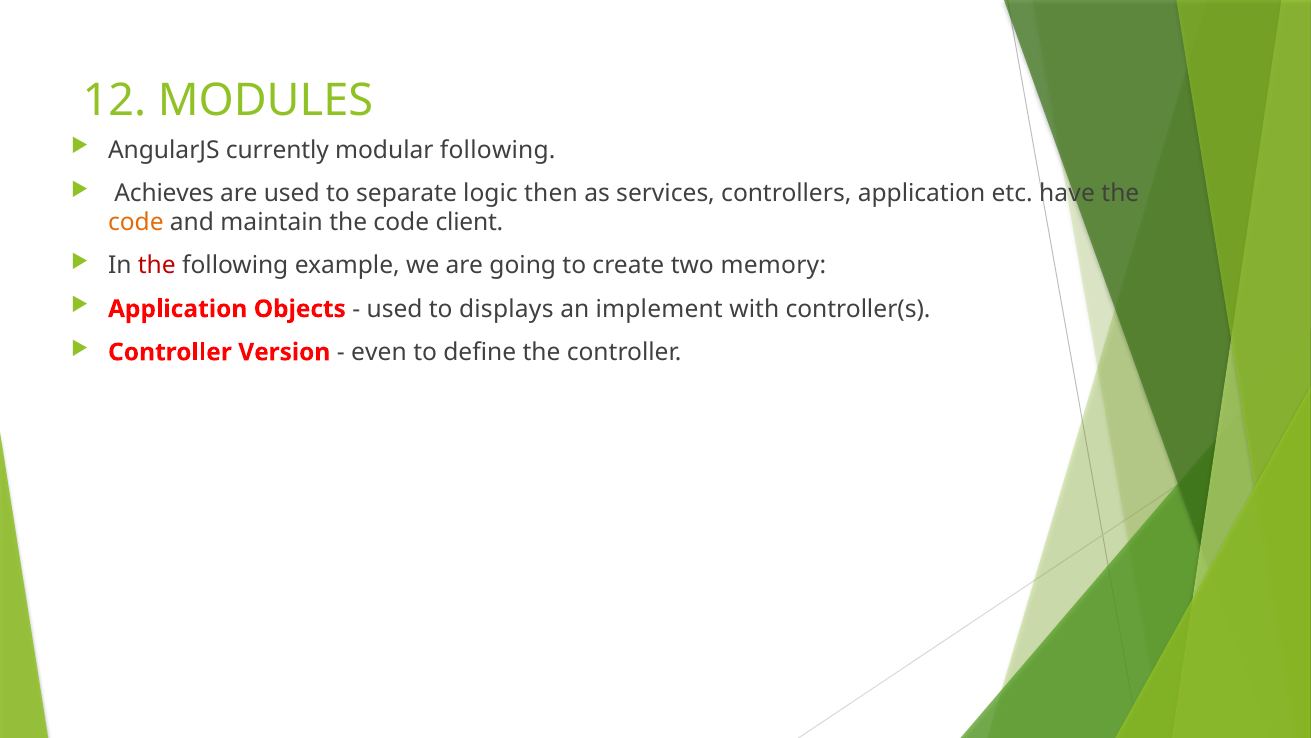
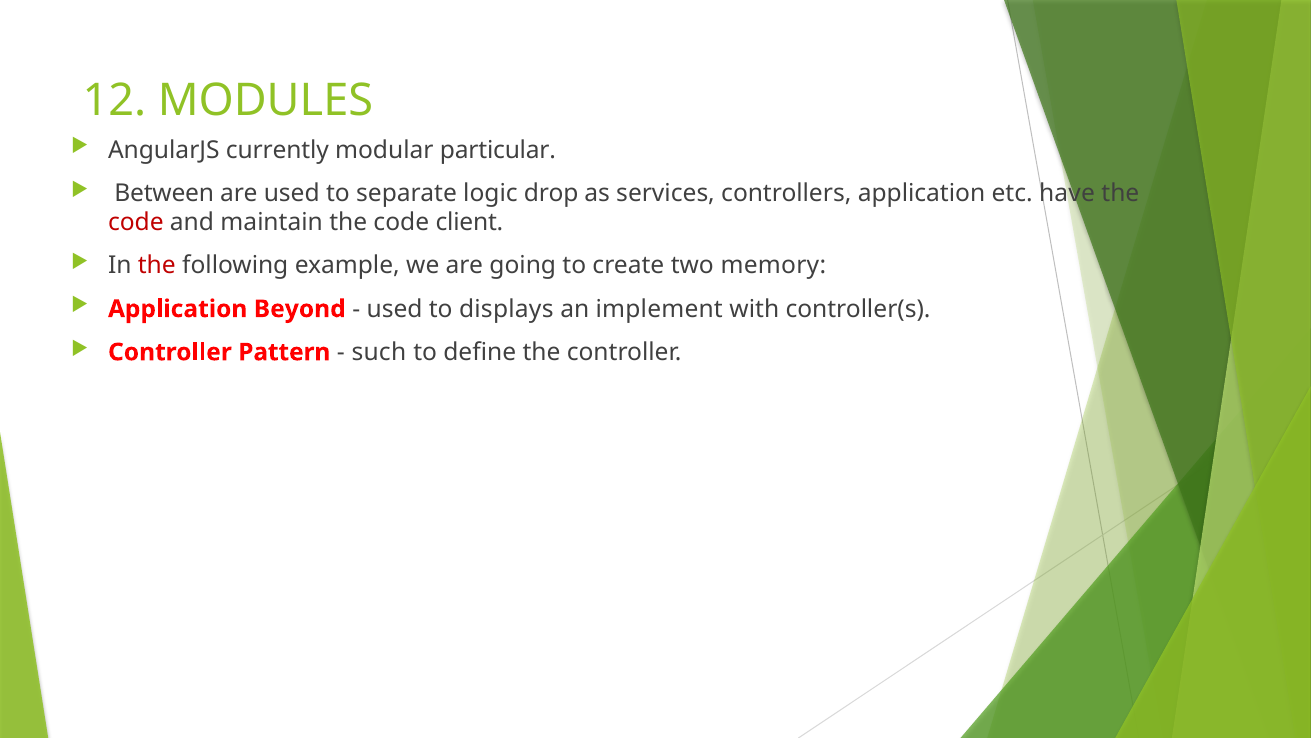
modular following: following -> particular (498, 150)
Achieves: Achieves -> Between (164, 193)
then: then -> drop (551, 193)
code colour: orange -> red (136, 222)
Objects: Objects -> Beyond (300, 309)
Version: Version -> Pattern (284, 352)
even: even -> such (379, 352)
